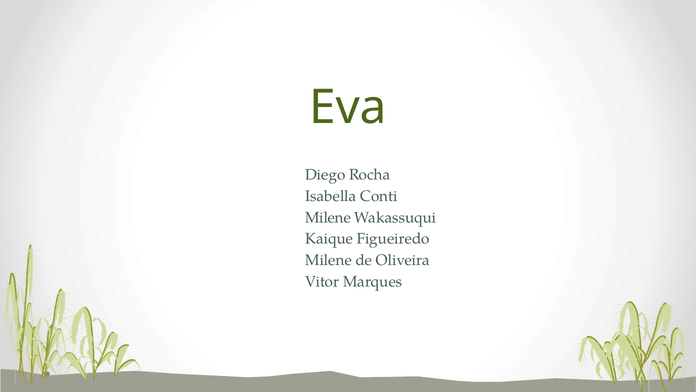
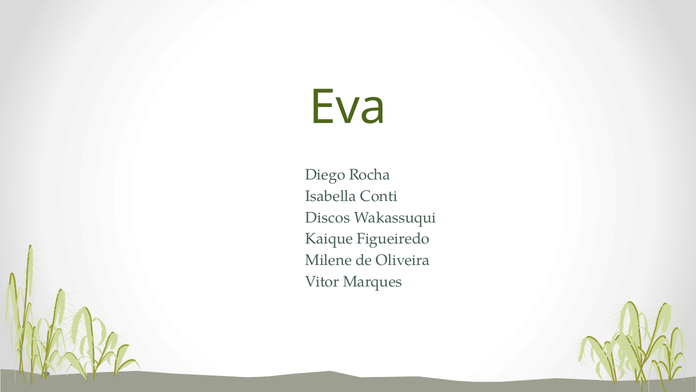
Milene: Milene -> Discos (328, 217)
